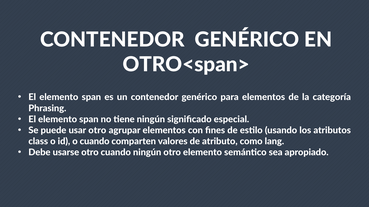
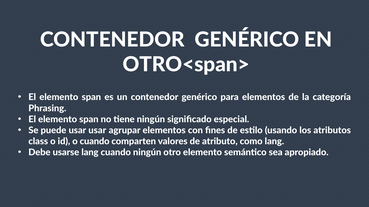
usar otro: otro -> usar (97, 131)
usarse otro: otro -> lang (90, 153)
